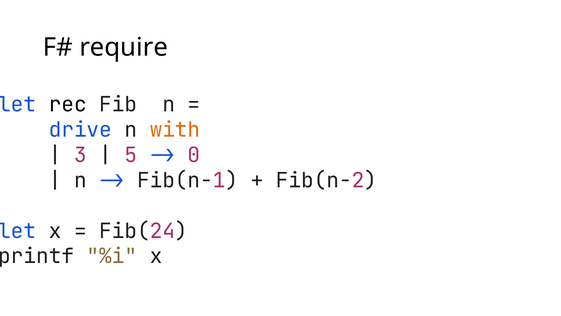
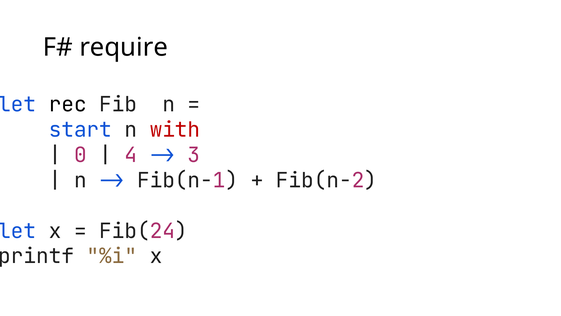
drive: drive -> start (80, 130)
with colour: orange -> red (175, 130)
3: 3 -> 0 (80, 155)
5: 5 -> 4 (131, 155)
0: 0 -> 3 (194, 155)
